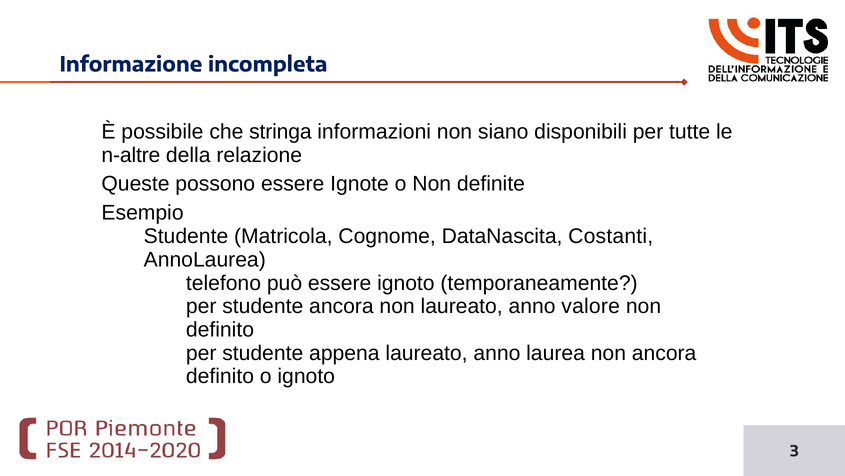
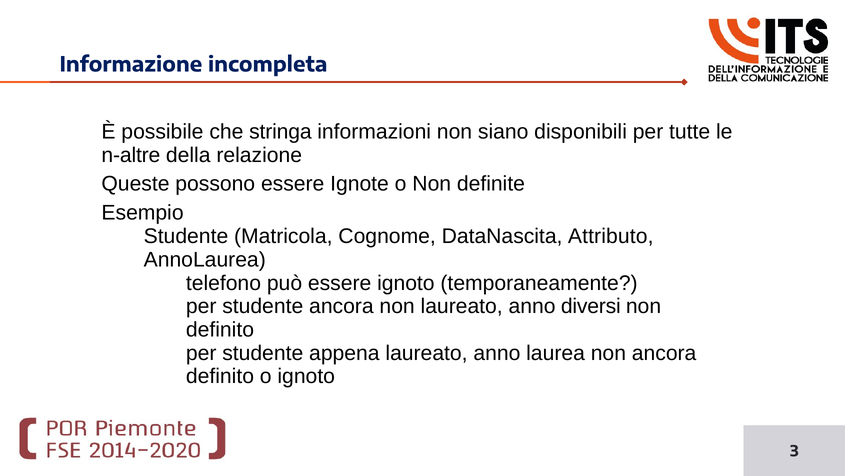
Costanti: Costanti -> Attributo (611, 236)
valore: valore -> diversi (591, 306)
